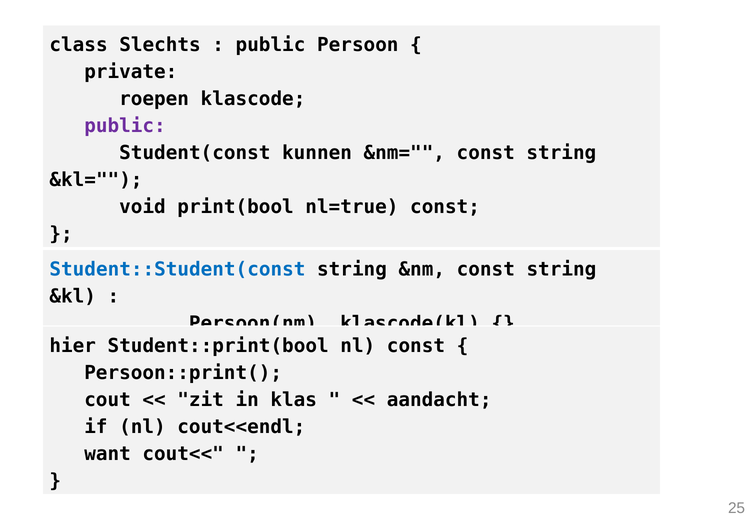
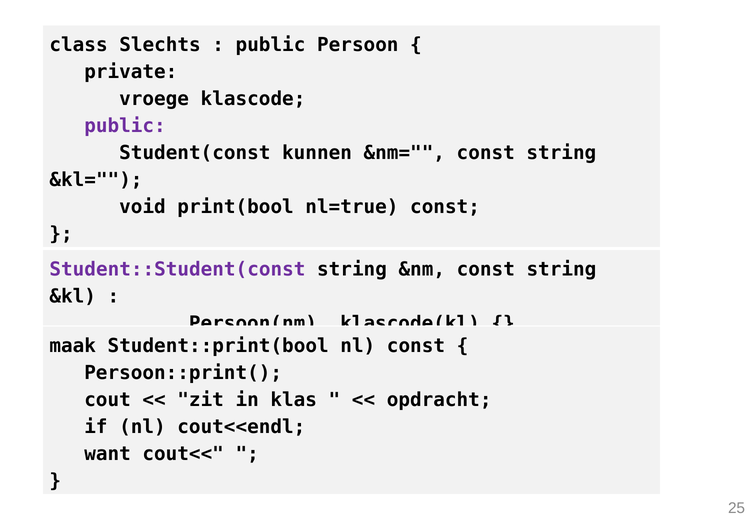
roepen: roepen -> vroege (154, 99)
Student::Student(const colour: blue -> purple (177, 269)
hier: hier -> maak (73, 345)
aandacht: aandacht -> opdracht (439, 399)
